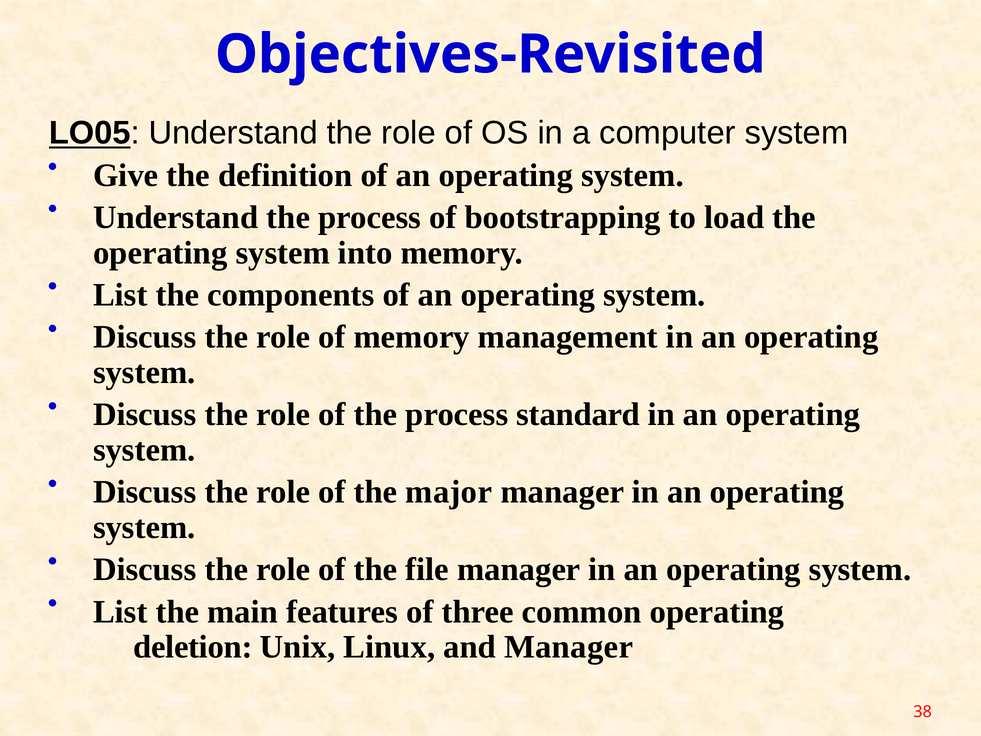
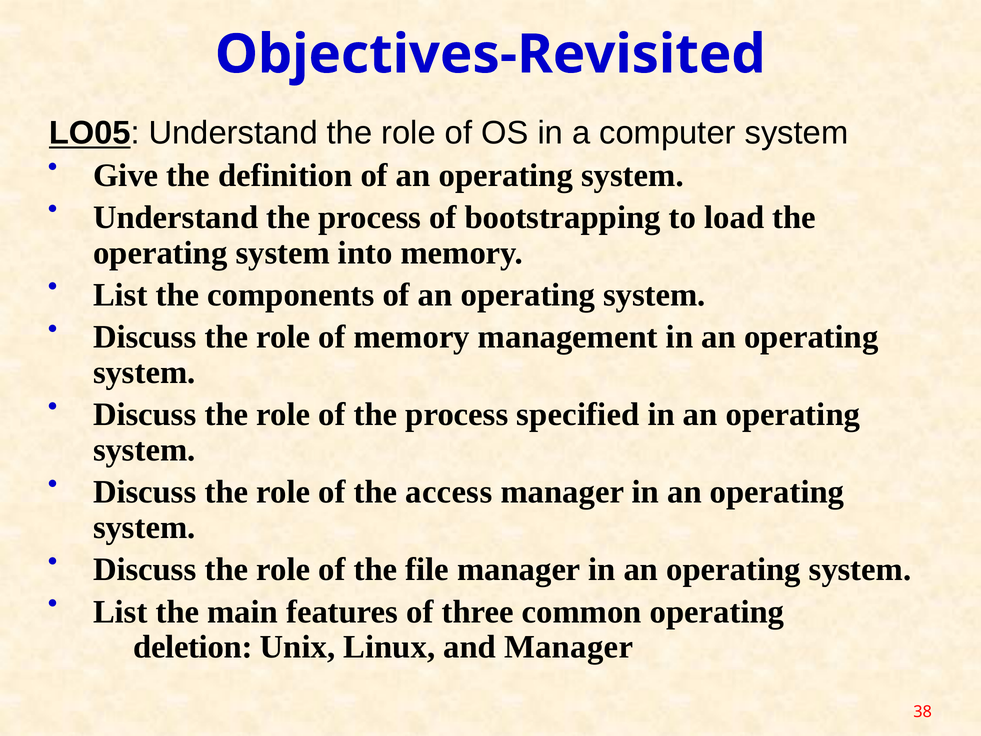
standard: standard -> specified (578, 415)
major: major -> access (449, 492)
